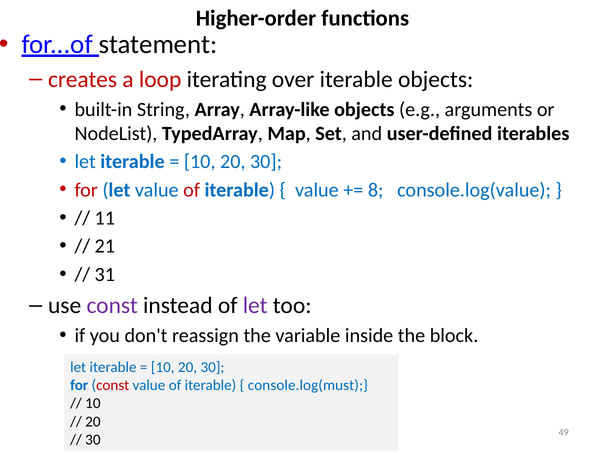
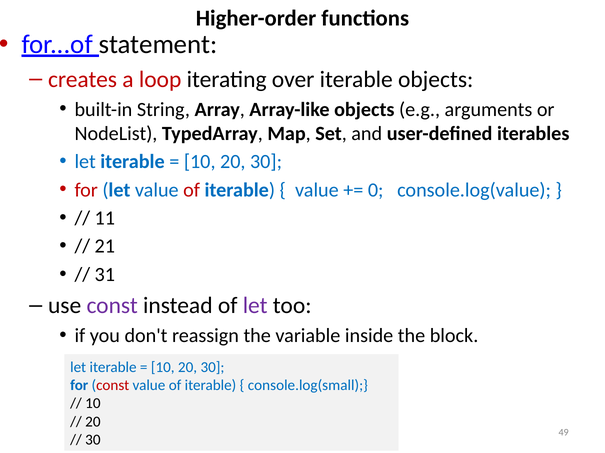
8: 8 -> 0 (376, 190)
console.log(must: console.log(must -> console.log(small (308, 386)
